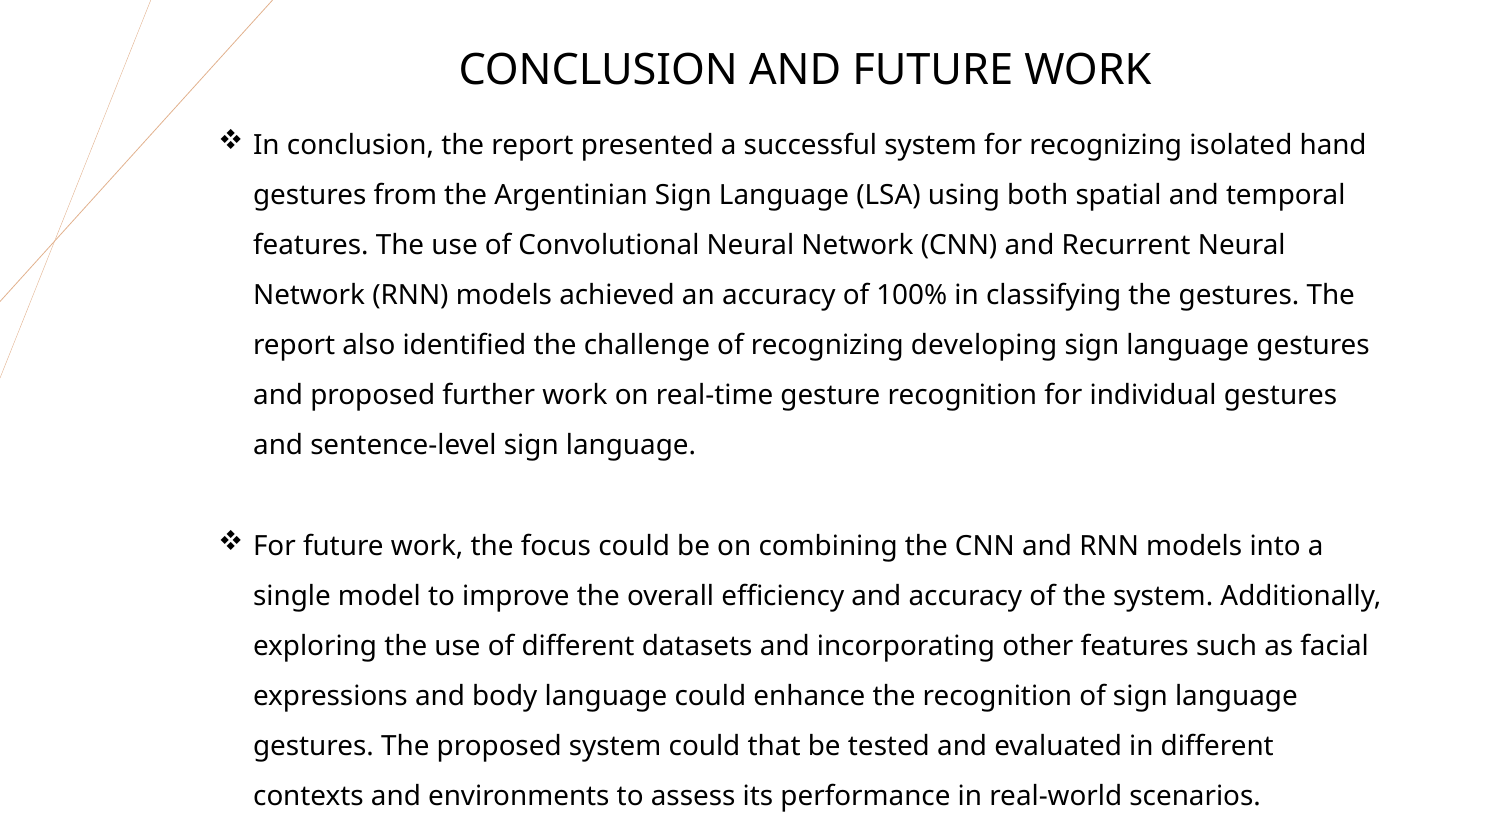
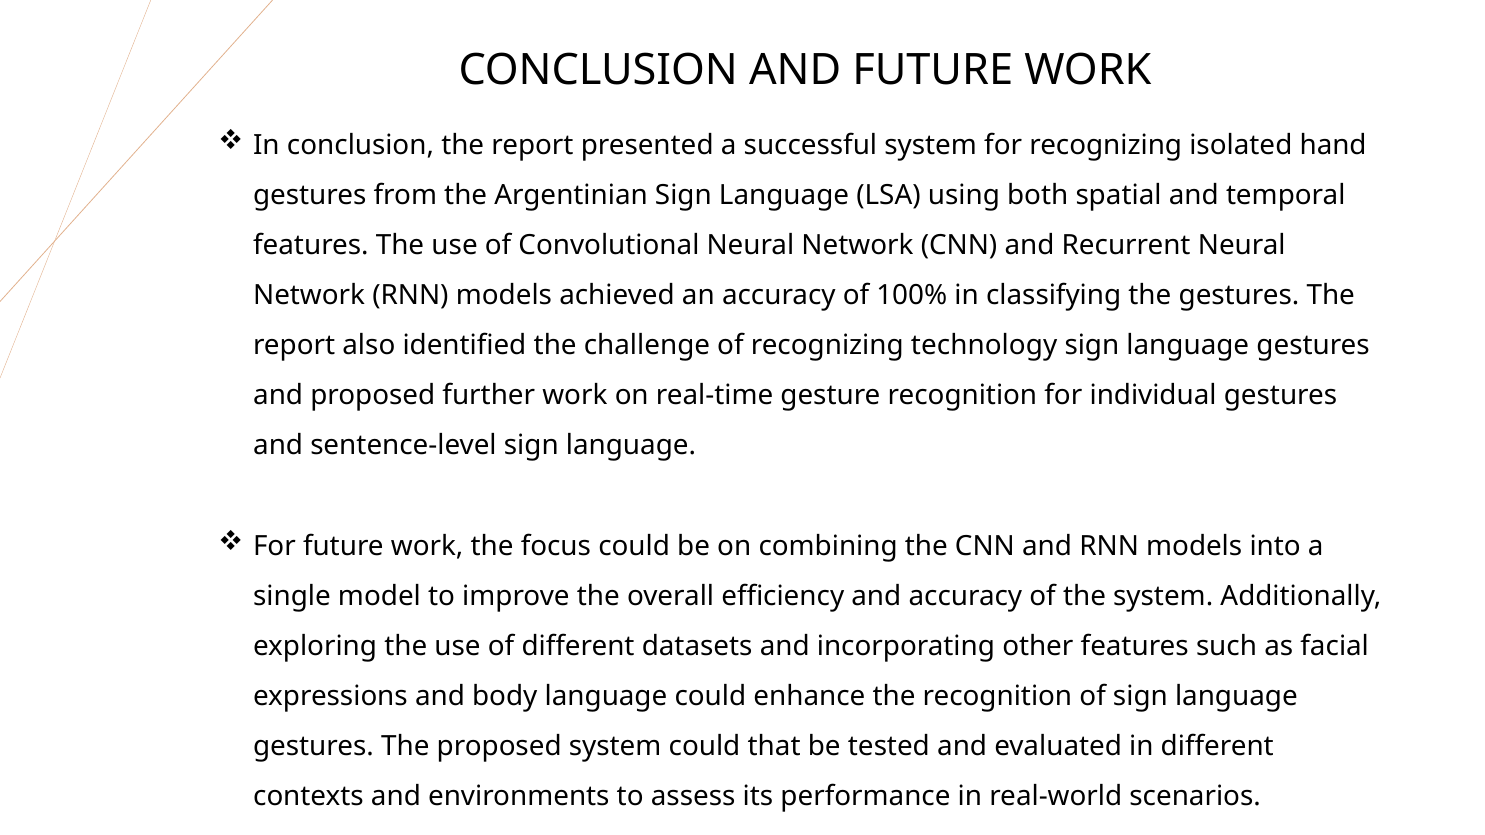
developing: developing -> technology (984, 346)
